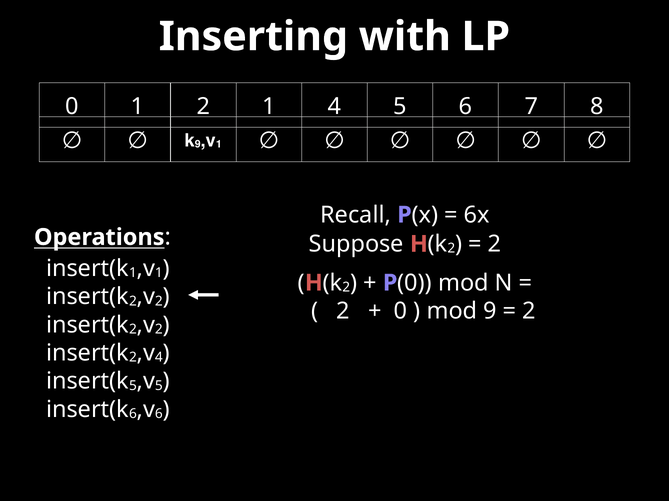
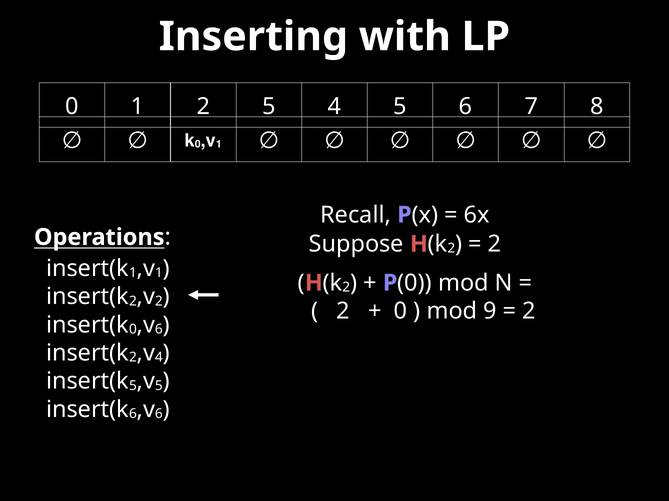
2 1: 1 -> 5 (269, 107)
9: 9 -> 0 (198, 144)
2: 2 -> 0 (133, 330)
2: 2 -> 6 (159, 330)
